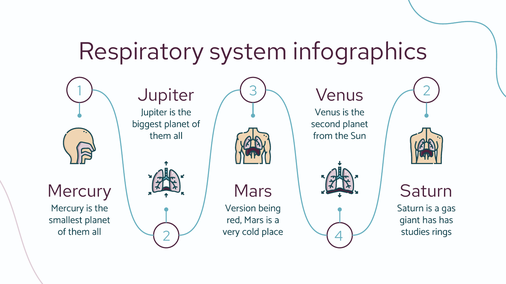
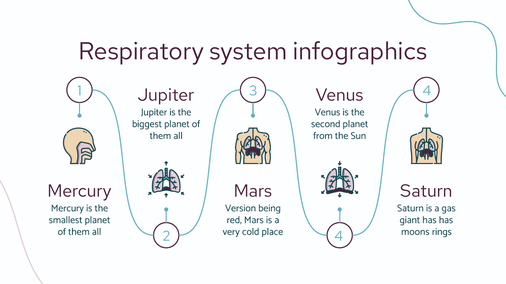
1 2: 2 -> 4 (427, 91)
studies: studies -> moons (415, 232)
